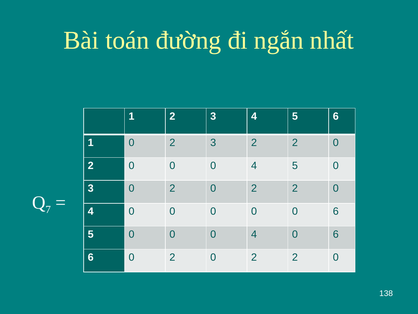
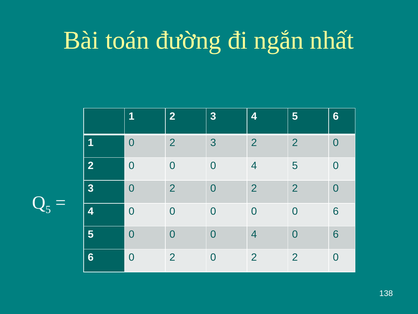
7: 7 -> 5 (48, 209)
